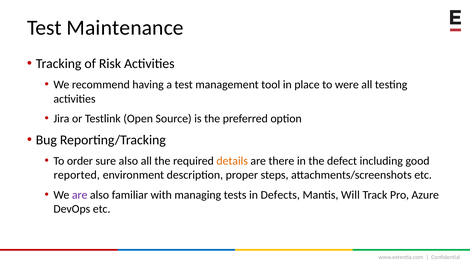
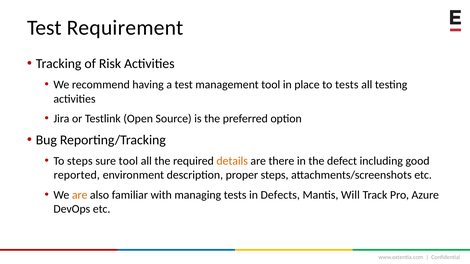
Maintenance: Maintenance -> Requirement (125, 28)
to were: were -> tests (347, 85)
To order: order -> steps (80, 161)
sure also: also -> tool (128, 161)
are colour: purple -> orange (80, 195)
